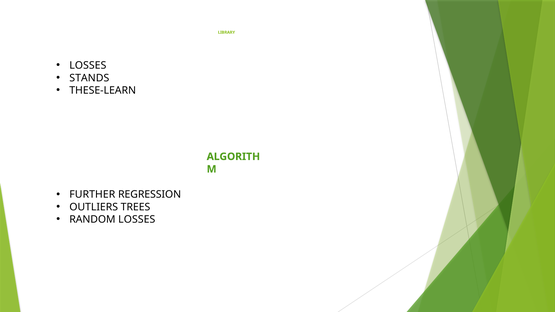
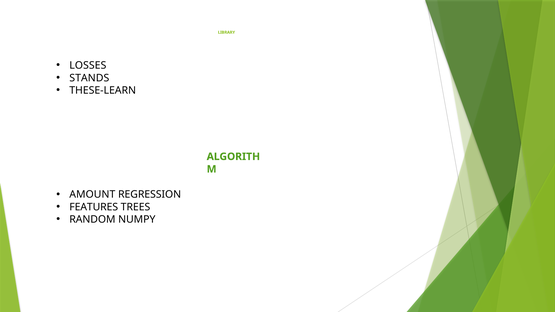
FURTHER: FURTHER -> AMOUNT (92, 195)
OUTLIERS: OUTLIERS -> FEATURES (94, 207)
RANDOM LOSSES: LOSSES -> NUMPY (137, 220)
